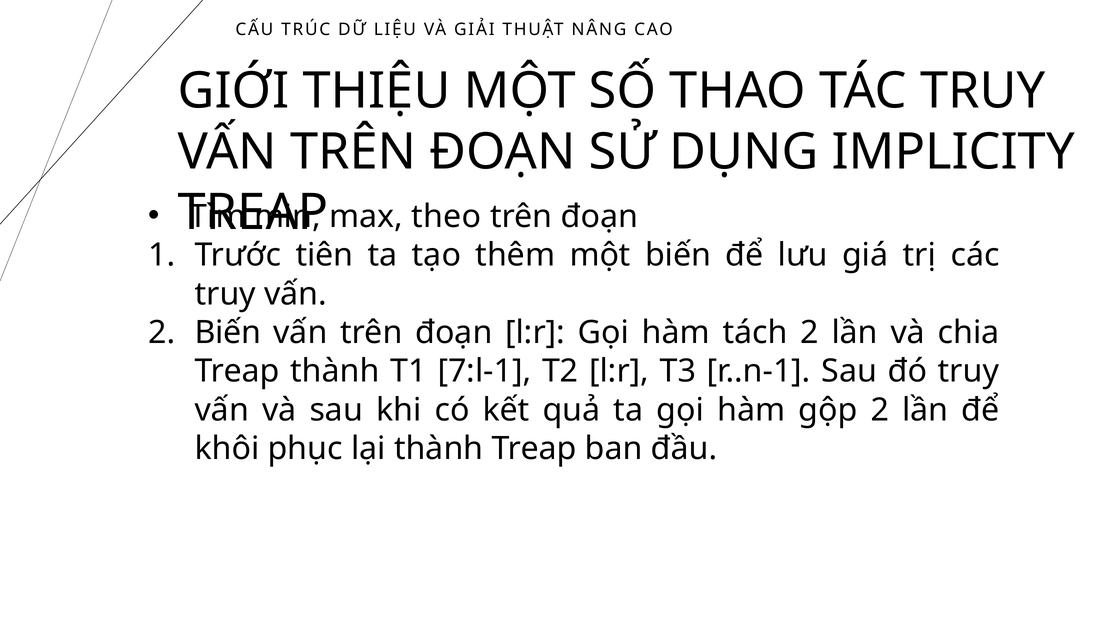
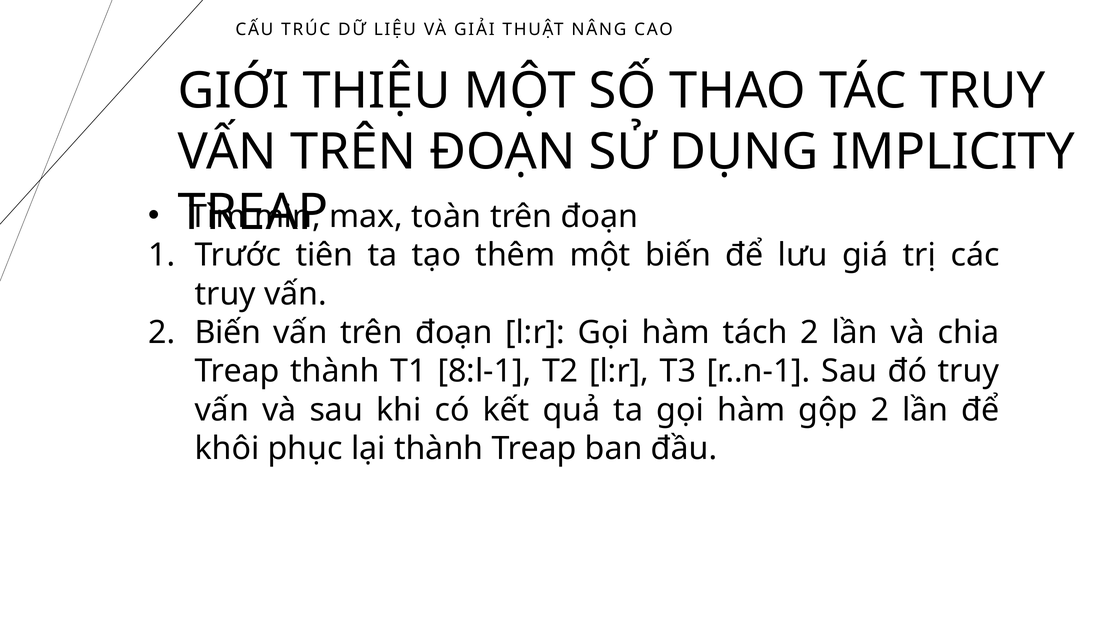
theo: theo -> toàn (446, 217)
7:l-1: 7:l-1 -> 8:l-1 (484, 371)
